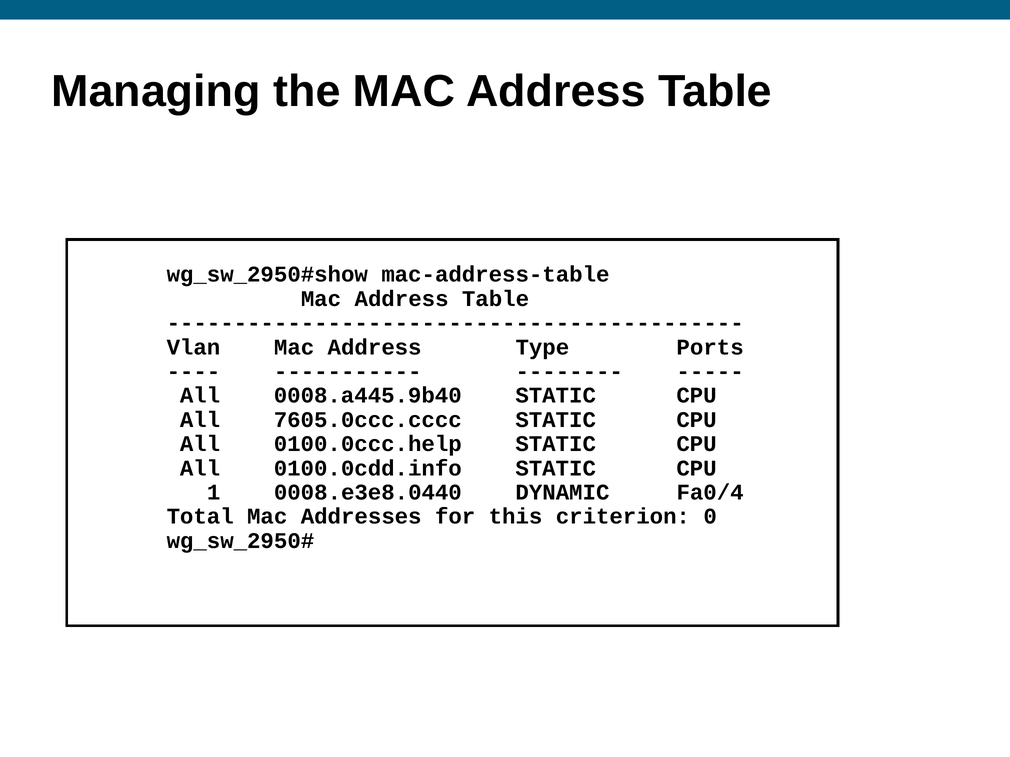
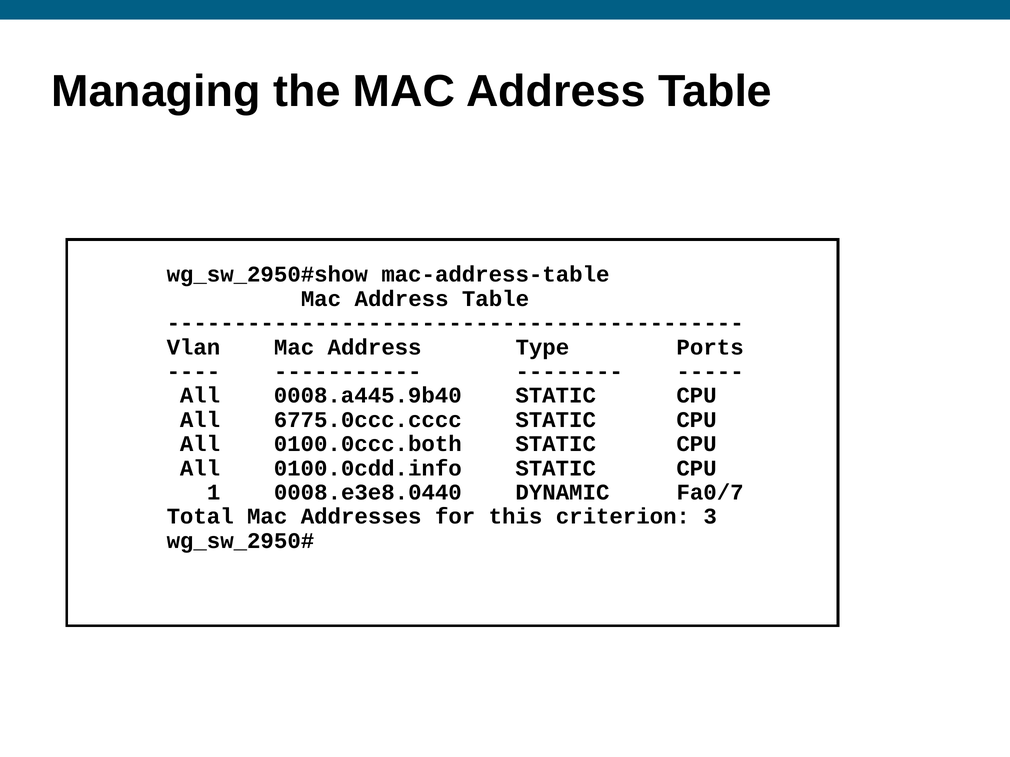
7605.0ccc.cccc: 7605.0ccc.cccc -> 6775.0ccc.cccc (368, 420)
0100.0ccc.help: 0100.0ccc.help -> 0100.0ccc.both (368, 444)
Fa0/4: Fa0/4 -> Fa0/7 (710, 493)
0: 0 -> 3 (710, 517)
